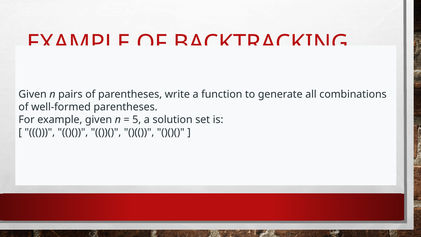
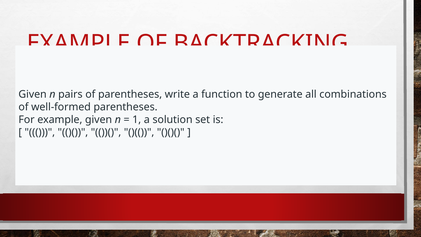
5: 5 -> 1 (137, 120)
